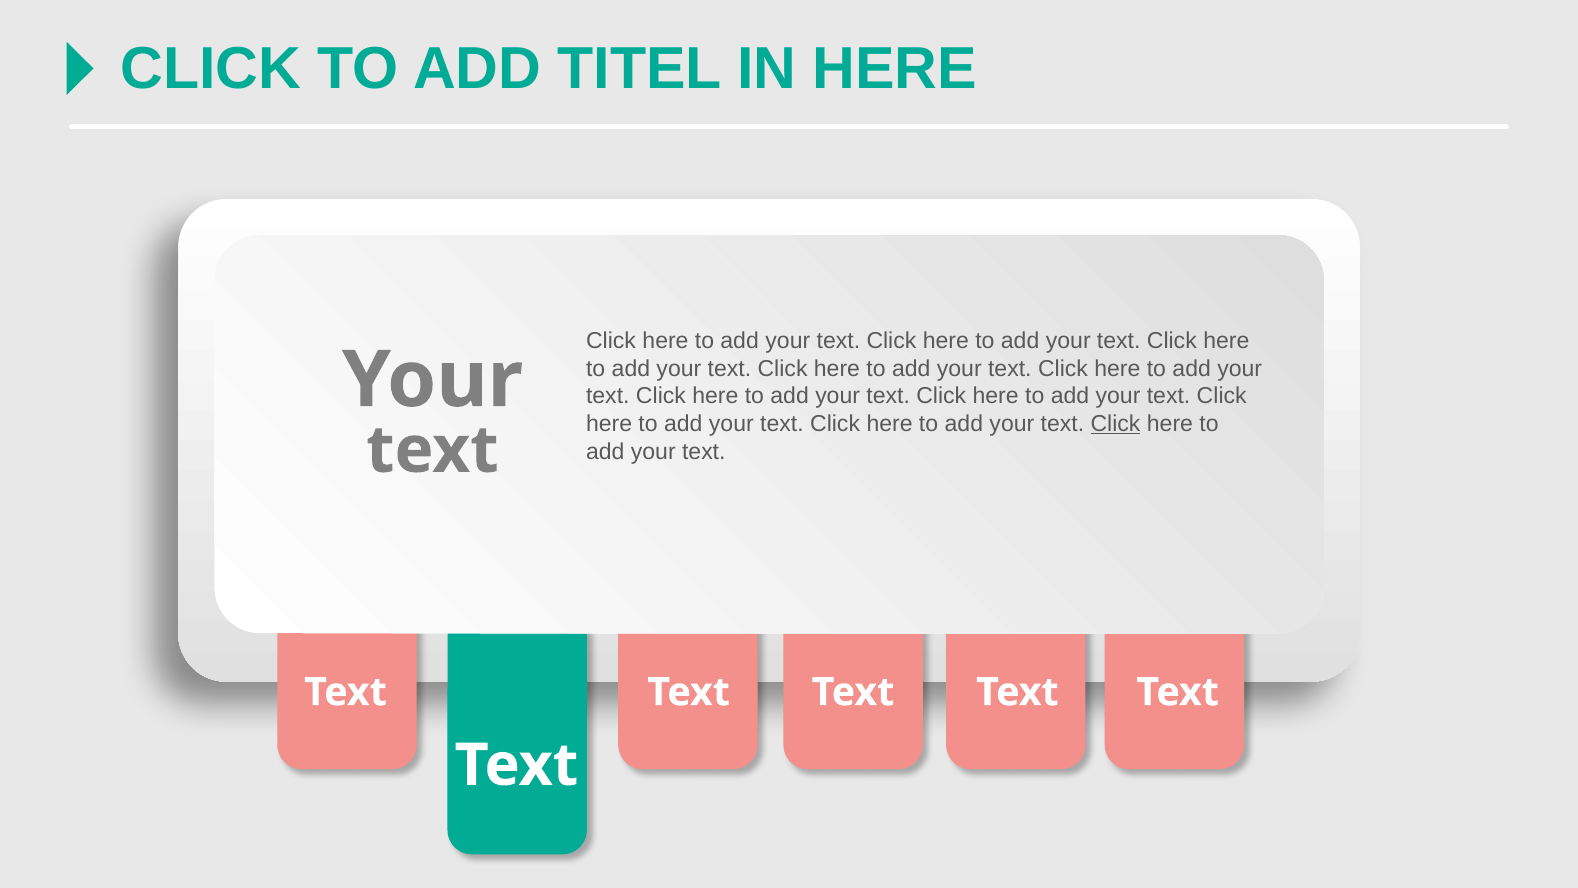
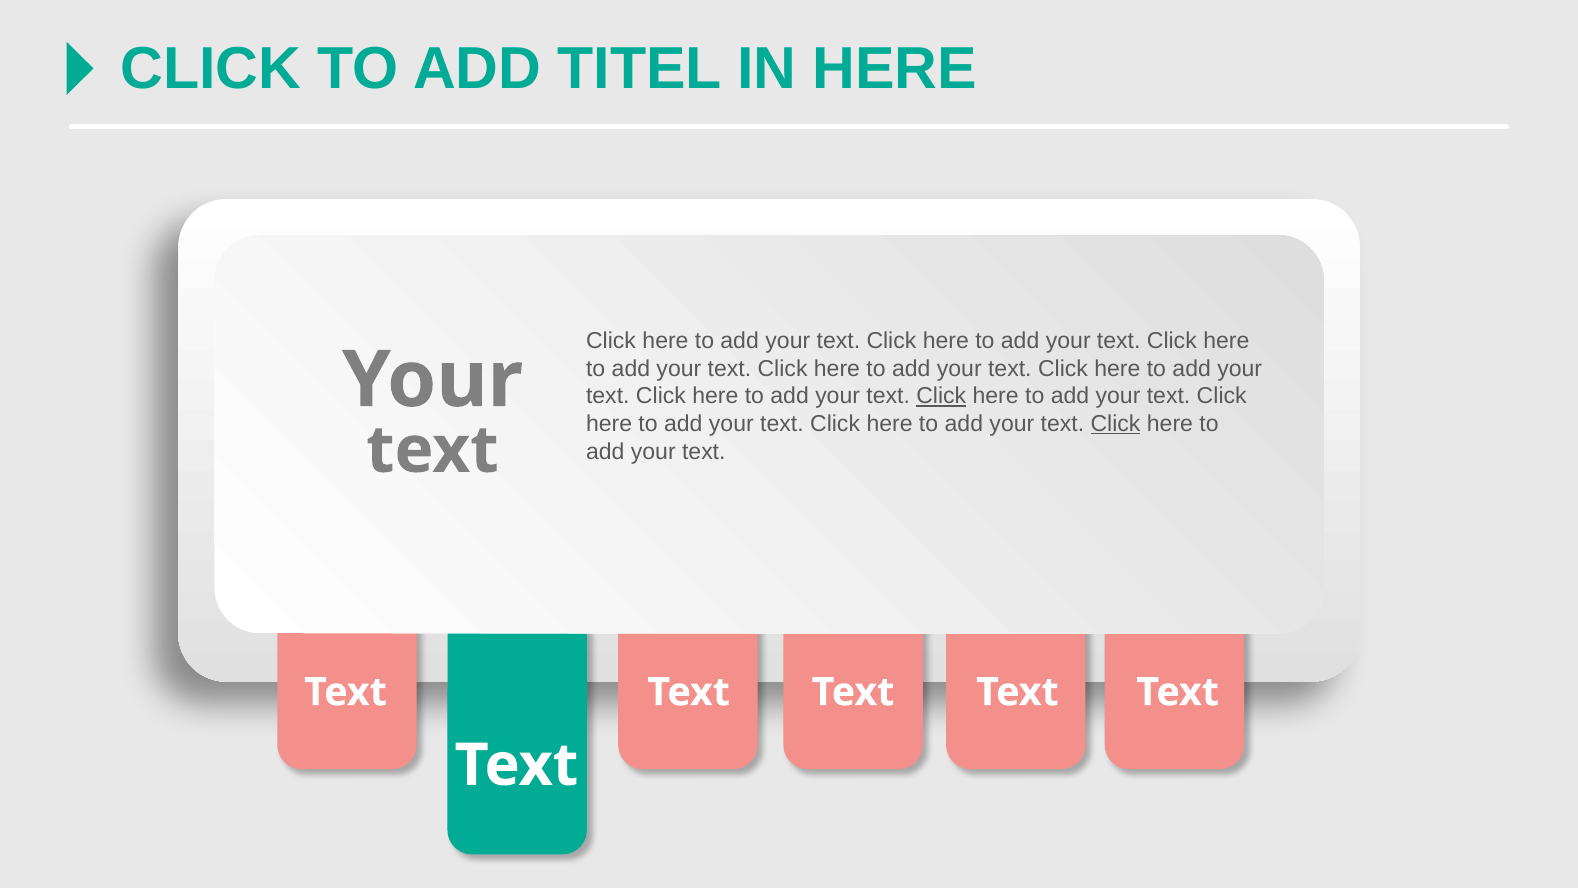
Click underline: none -> present (941, 396)
